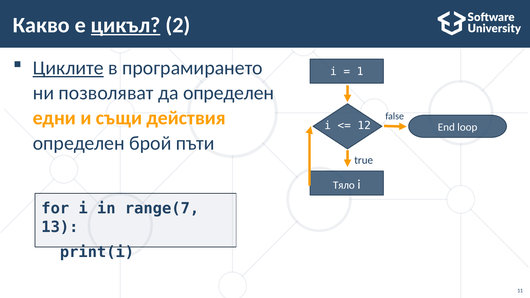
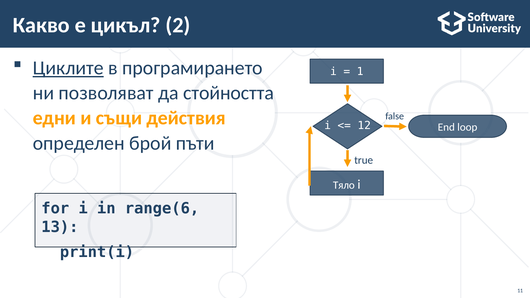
цикъл underline: present -> none (126, 25)
да определен: определен -> стойността (229, 93)
range(7: range(7 -> range(6 (162, 209)
